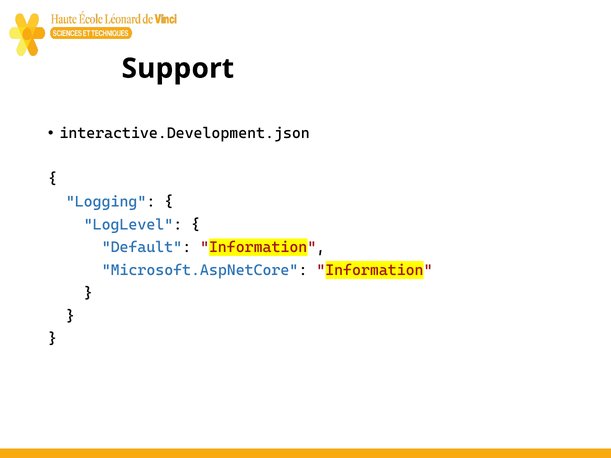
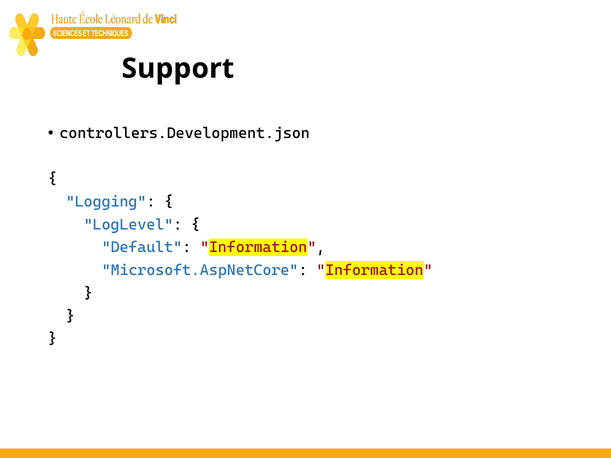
interactive.Development.json: interactive.Development.json -> controllers.Development.json (185, 133)
